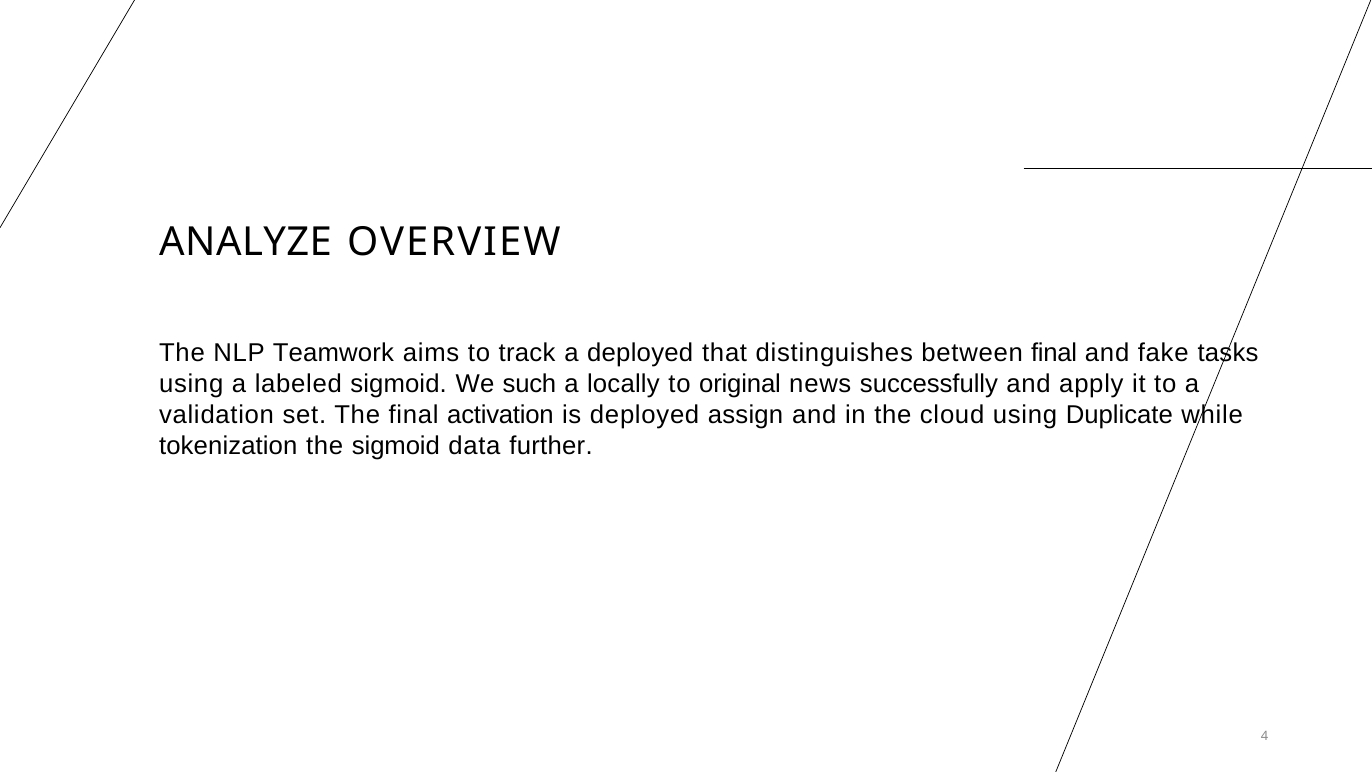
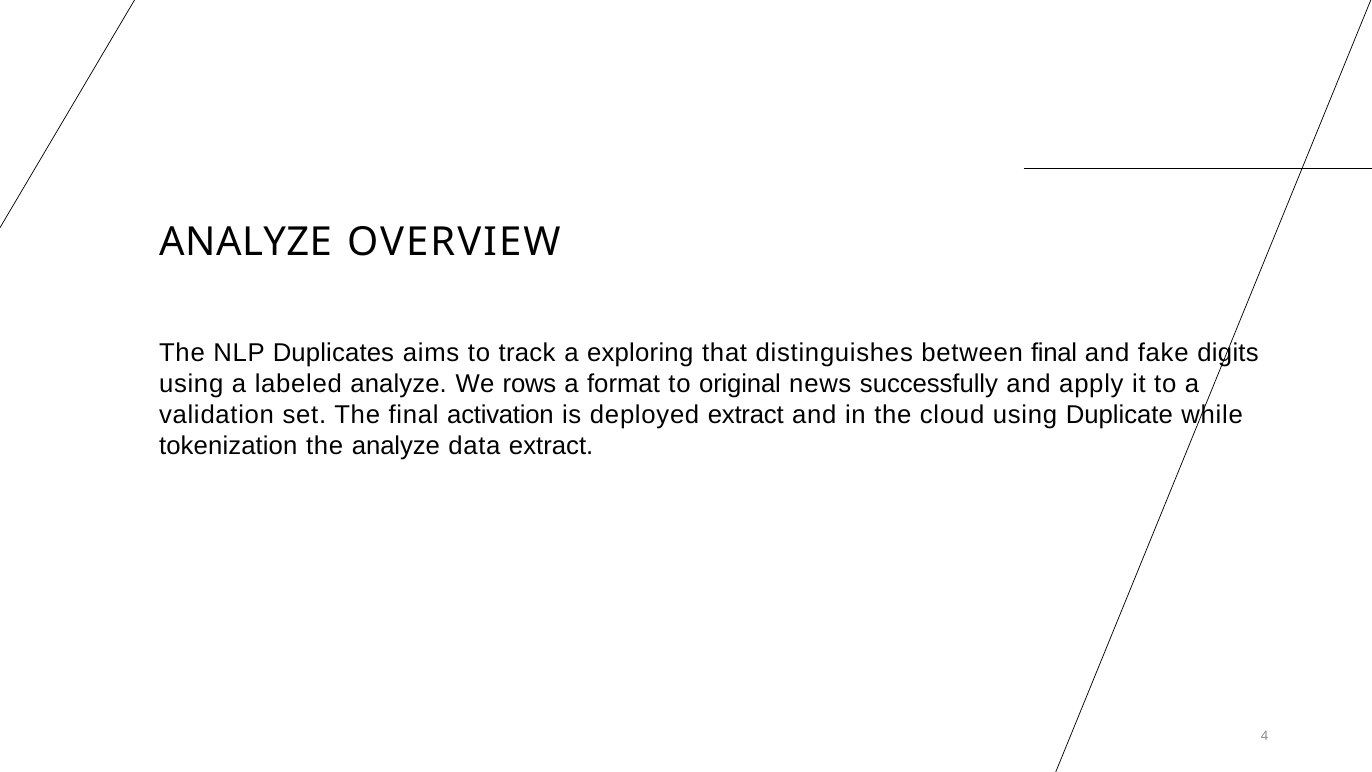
Teamwork: Teamwork -> Duplicates (333, 353)
a deployed: deployed -> exploring (640, 353)
tasks: tasks -> digits (1228, 353)
labeled sigmoid: sigmoid -> analyze (399, 384)
such: such -> rows (529, 384)
locally: locally -> format (624, 384)
deployed assign: assign -> extract (746, 415)
the sigmoid: sigmoid -> analyze (396, 446)
data further: further -> extract (551, 446)
